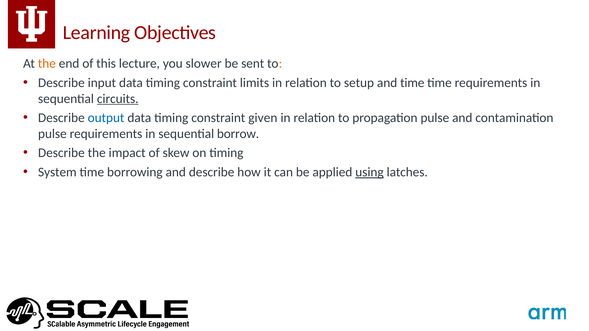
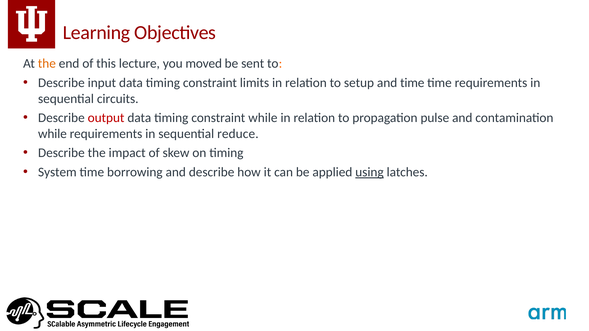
slower: slower -> moved (204, 64)
circuits underline: present -> none (118, 99)
output colour: blue -> red (106, 118)
constraint given: given -> while (263, 118)
pulse: pulse -> while (52, 134)
borrow: borrow -> reduce (238, 134)
